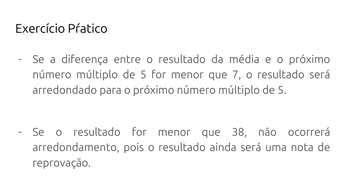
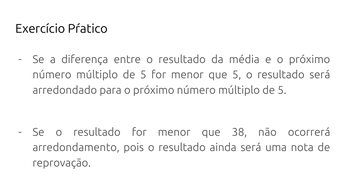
que 7: 7 -> 5 (237, 75)
